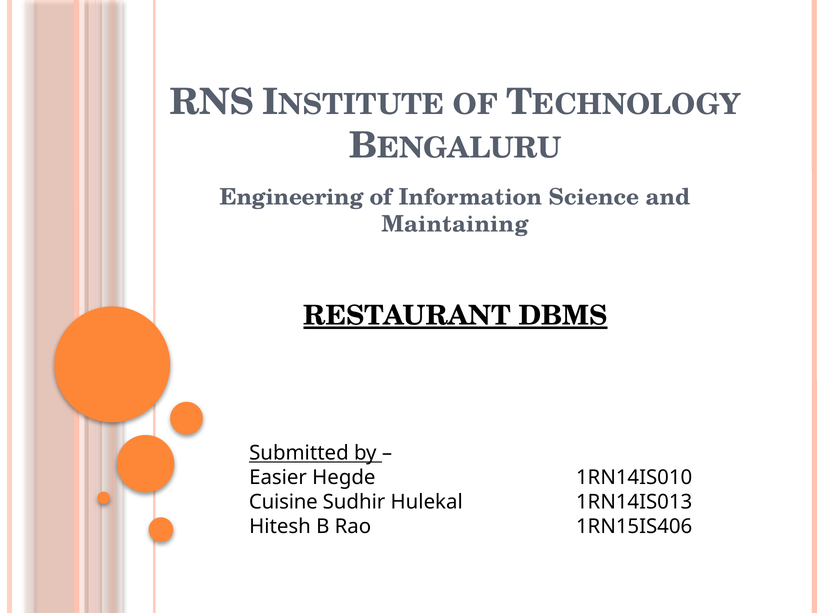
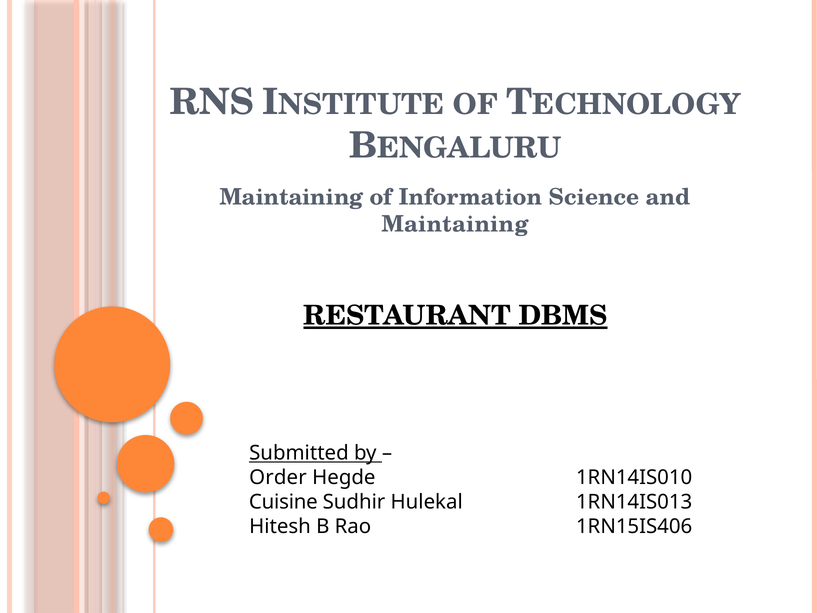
Engineering: Engineering -> Maintaining (292, 197)
Easier: Easier -> Order (278, 477)
